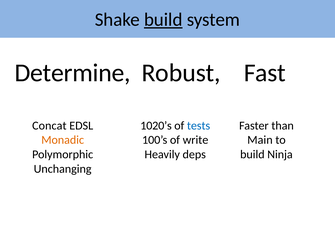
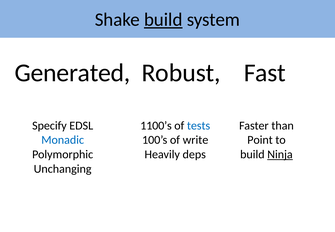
Determine: Determine -> Generated (73, 73)
Concat: Concat -> Specify (49, 126)
1020’s: 1020’s -> 1100’s (156, 126)
Monadic colour: orange -> blue (63, 140)
Main: Main -> Point (260, 140)
Ninja underline: none -> present (280, 154)
